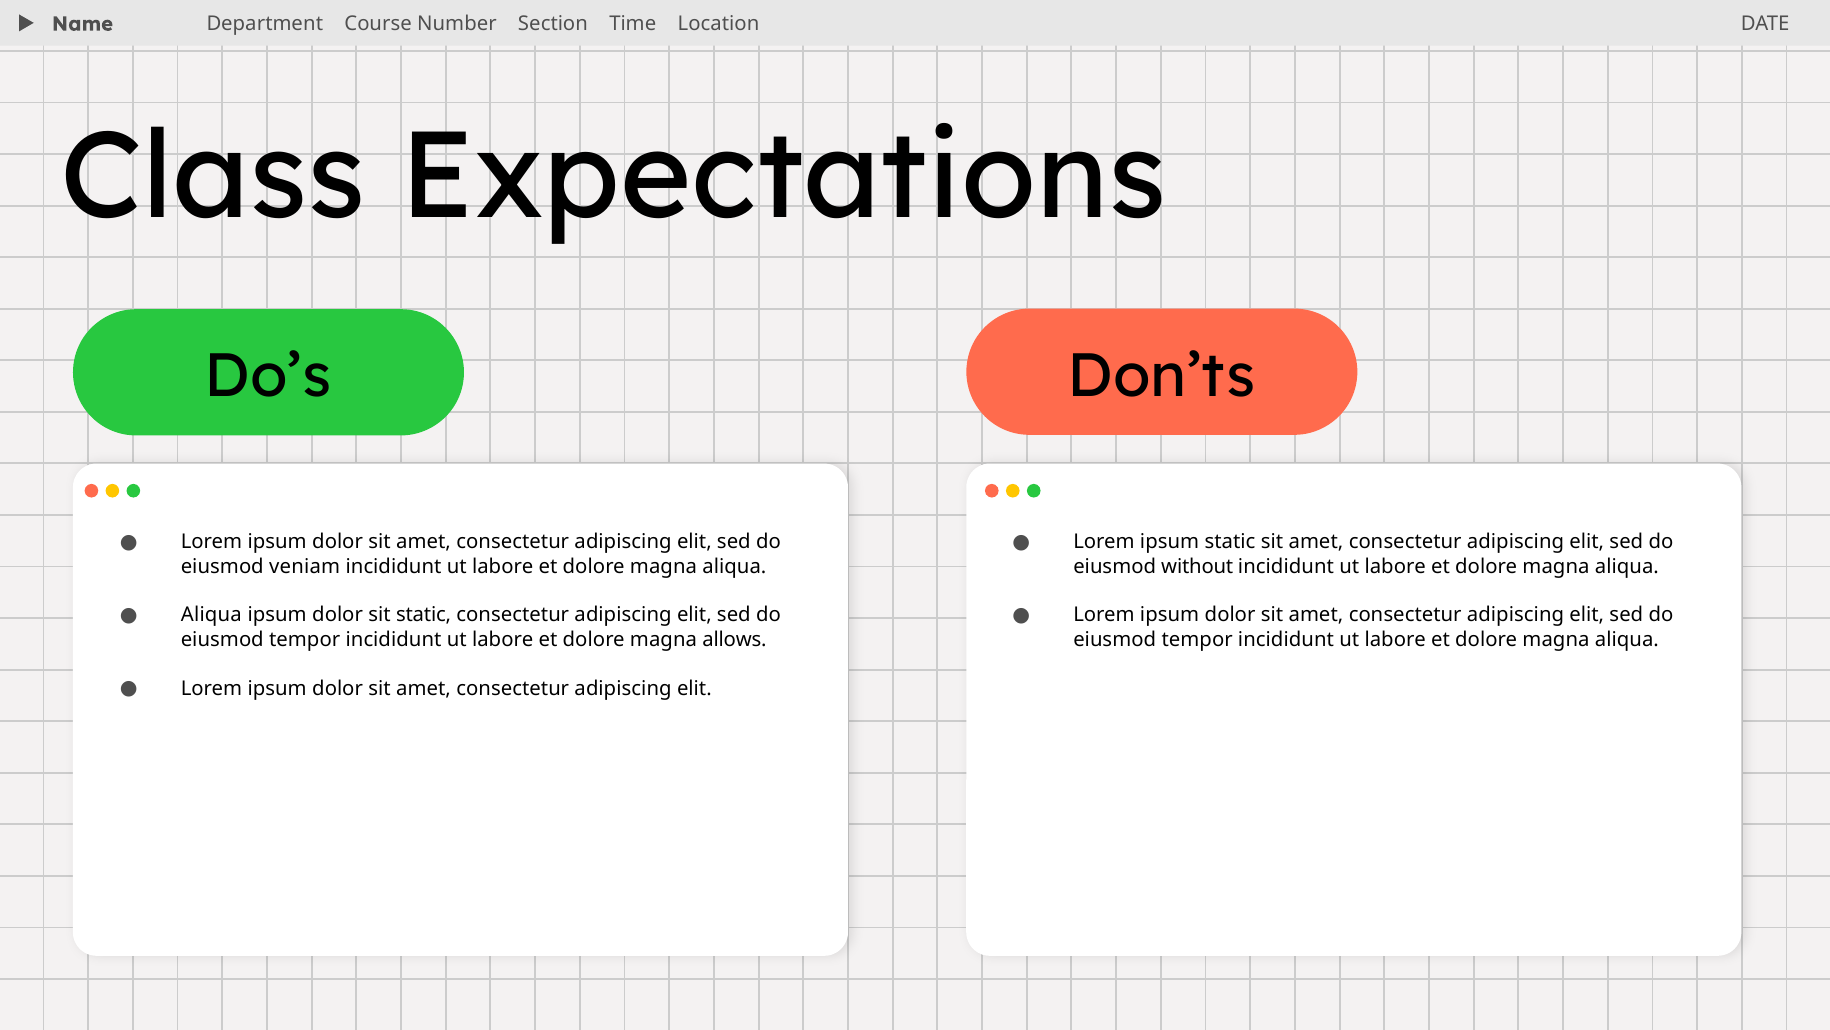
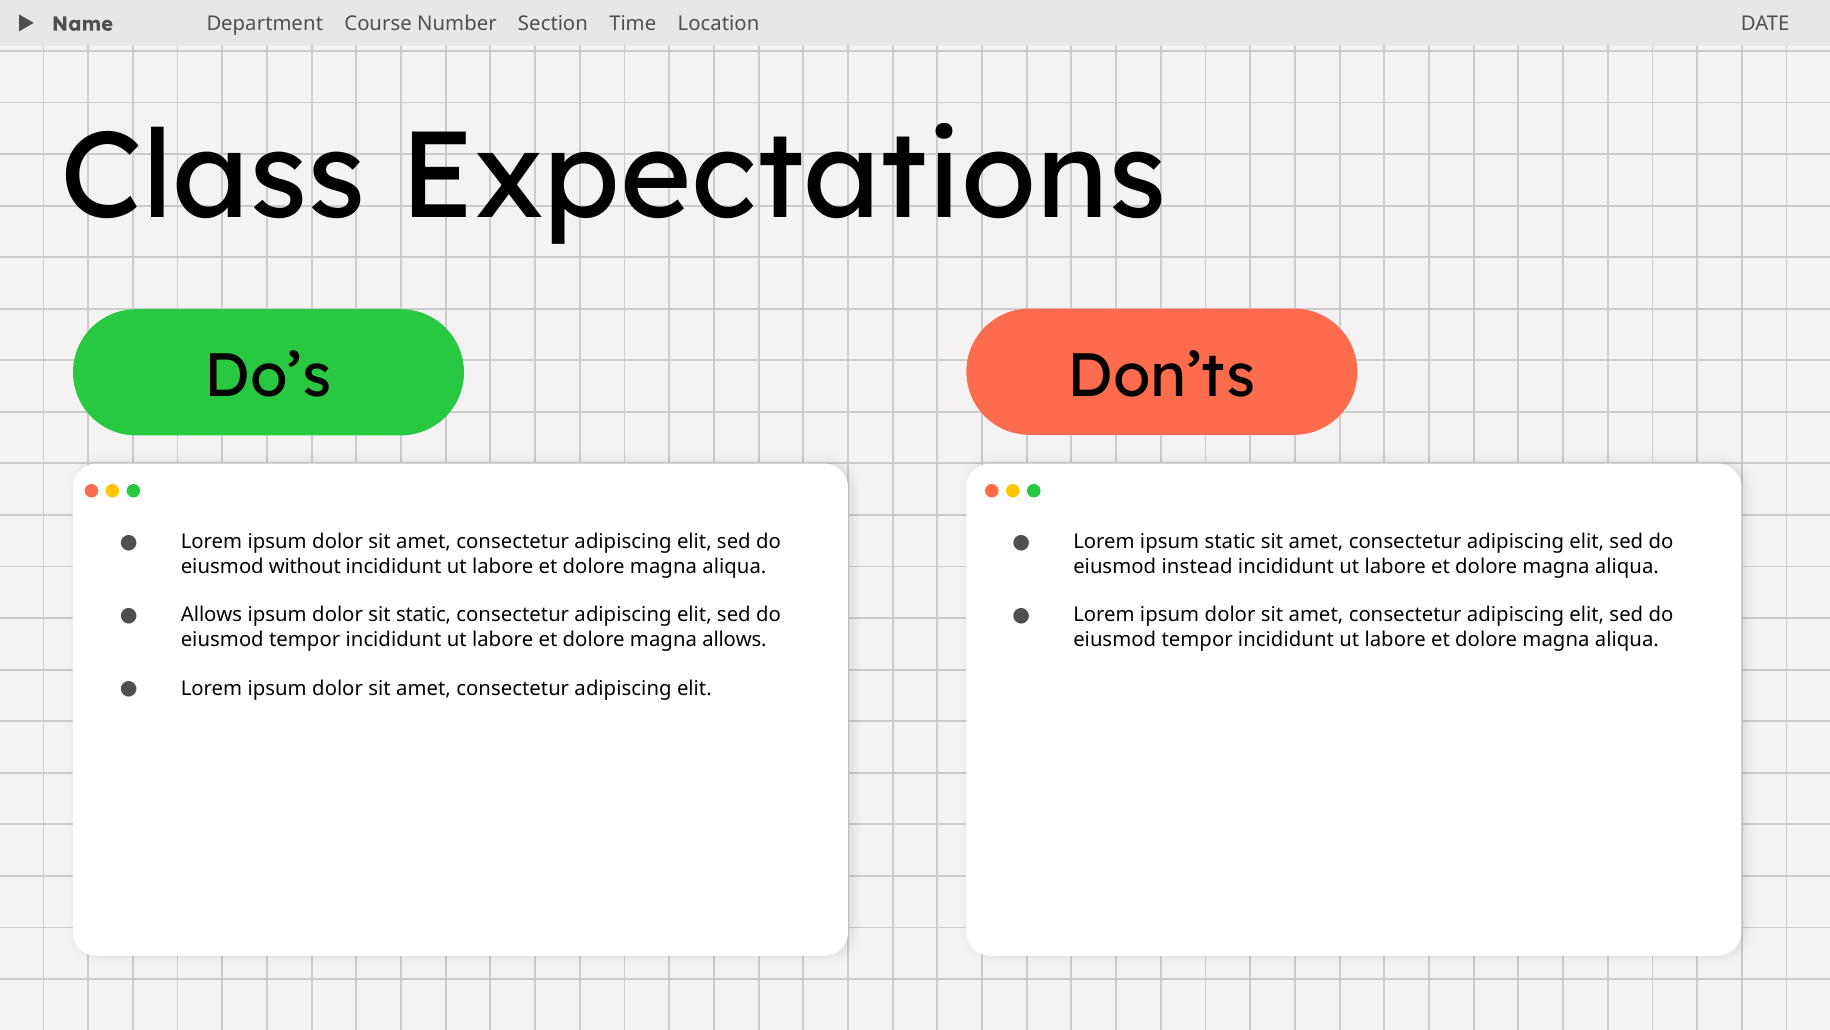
veniam: veniam -> without (305, 566)
without: without -> instead (1197, 566)
Aliqua: Aliqua -> Allows (212, 615)
